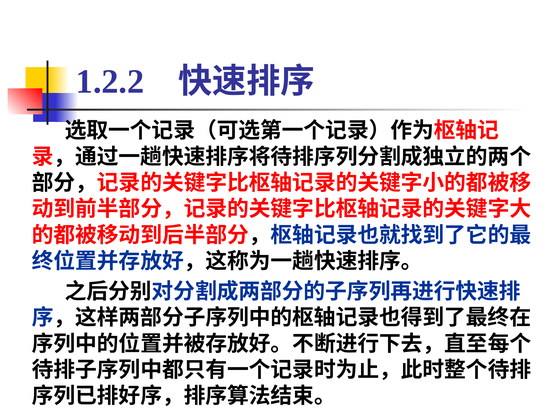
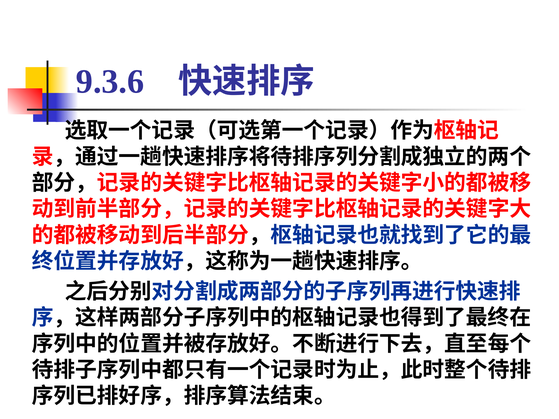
1.2.2: 1.2.2 -> 9.3.6 (110, 82)
